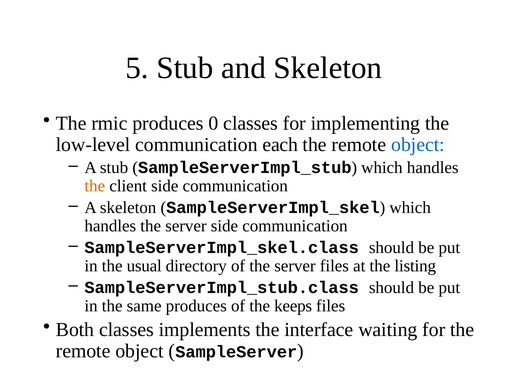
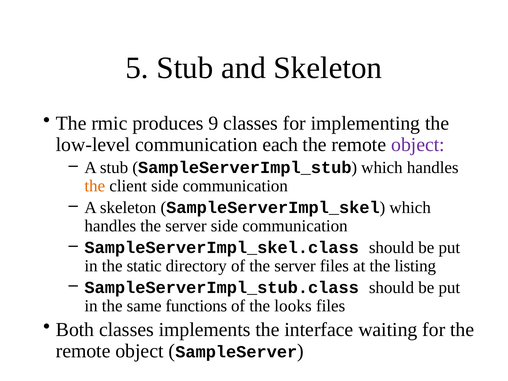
0: 0 -> 9 (213, 123)
object colour: blue -> purple (418, 144)
usual: usual -> static (144, 266)
same produces: produces -> functions (196, 306)
keeps: keeps -> looks (293, 306)
